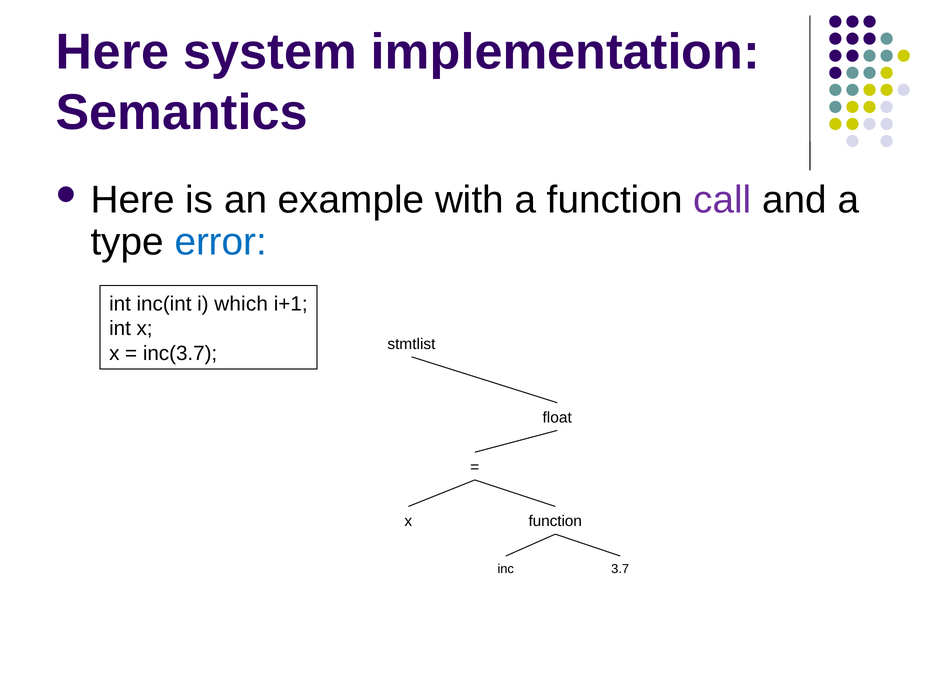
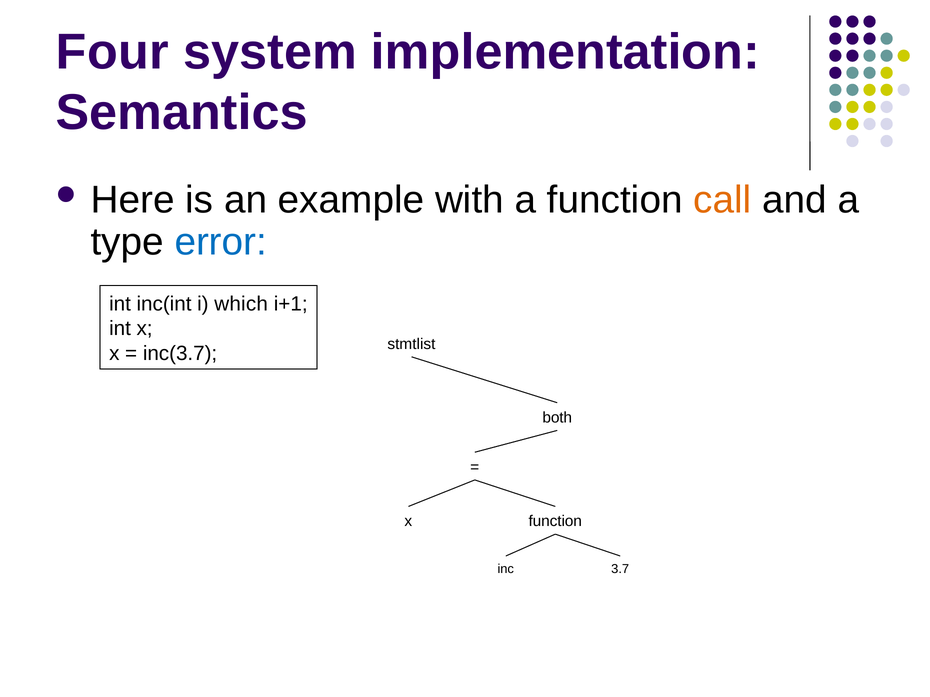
Here: Here -> Four (112, 52)
call colour: purple -> orange (722, 200)
float: float -> both (557, 418)
